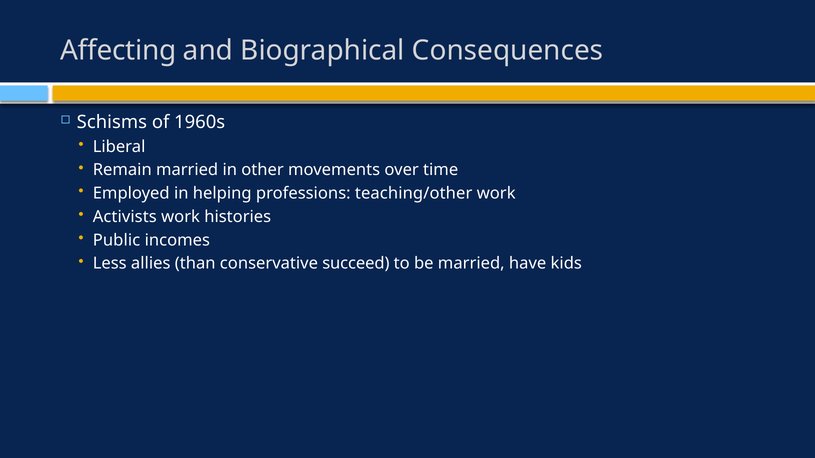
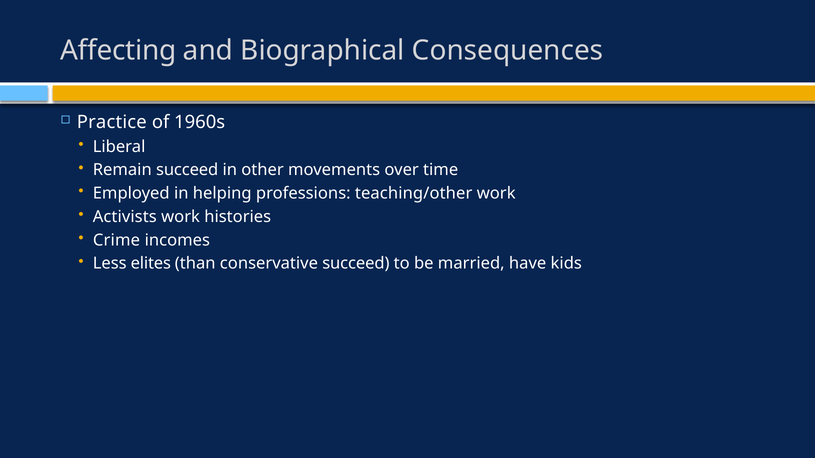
Schisms: Schisms -> Practice (112, 122)
Remain married: married -> succeed (187, 170)
Public: Public -> Crime (116, 240)
allies: allies -> elites (151, 264)
